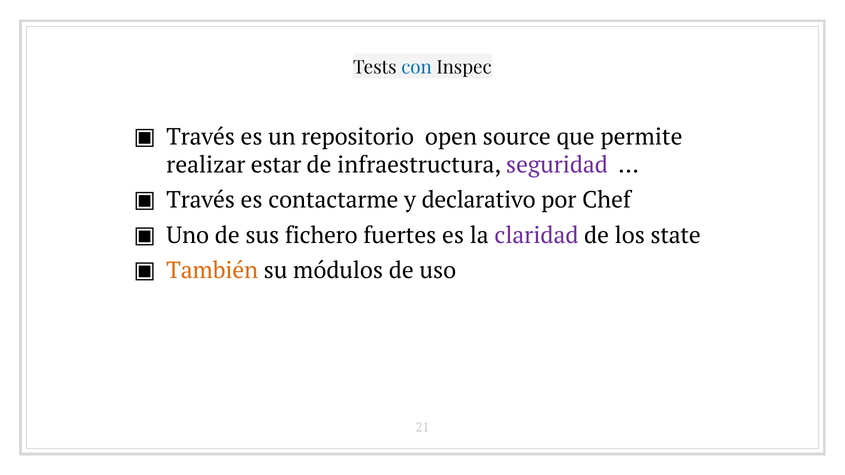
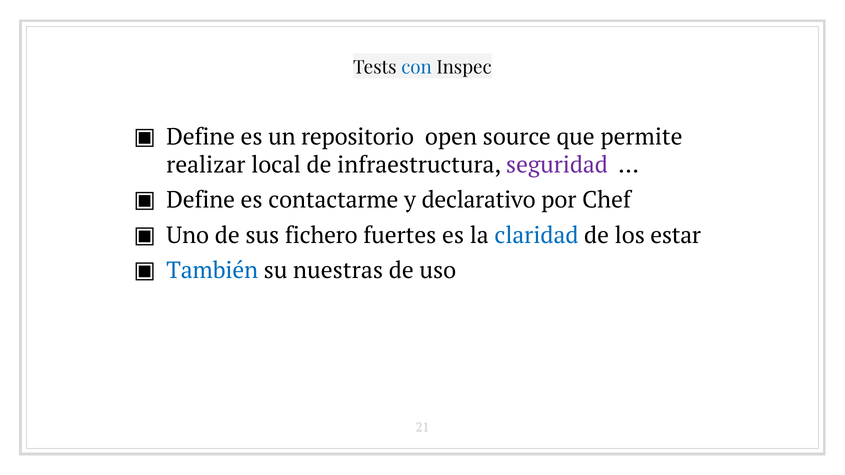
Través: Través -> Define (201, 137)
estar: estar -> local (276, 165)
Través: Través -> Define (201, 200)
claridad colour: purple -> blue (536, 236)
state: state -> estar (676, 236)
También colour: orange -> blue (212, 271)
módulos: módulos -> nuestras (338, 271)
